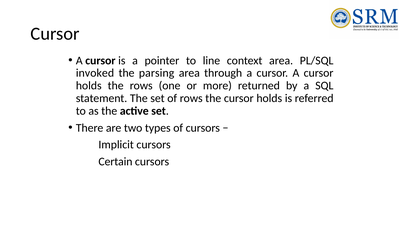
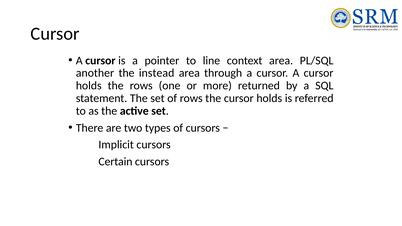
invoked: invoked -> another (95, 73)
parsing: parsing -> instead (157, 73)
